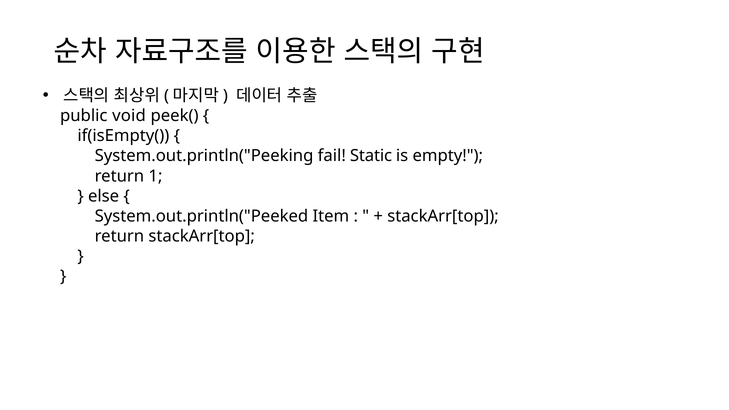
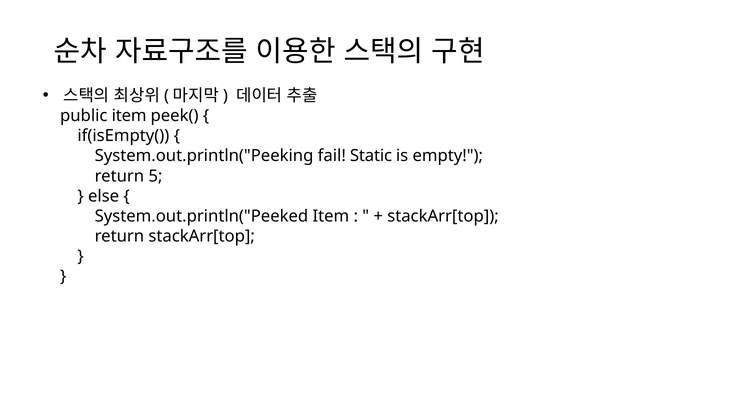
public void: void -> item (129, 116)
1: 1 -> 5 (155, 176)
